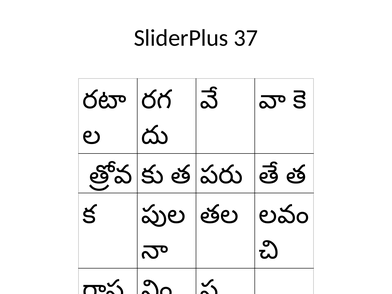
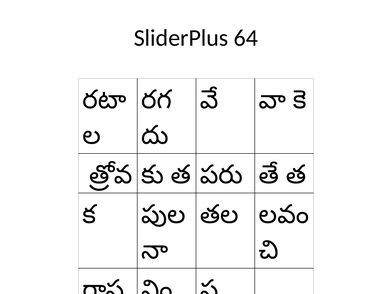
37: 37 -> 64 (246, 38)
